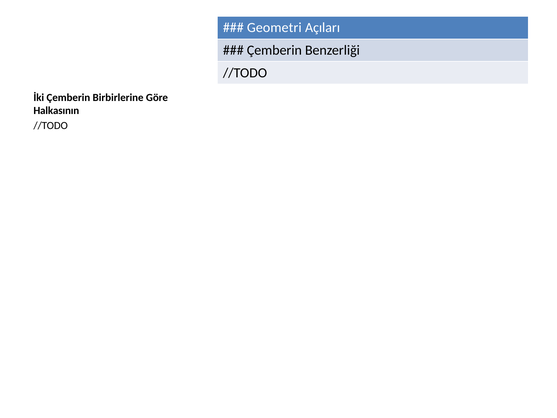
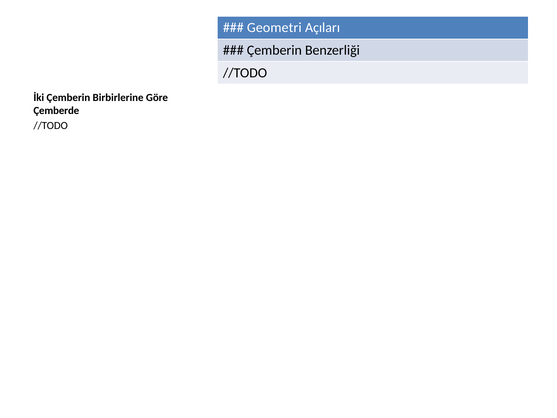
Halkasının: Halkasının -> Çemberde (56, 110)
